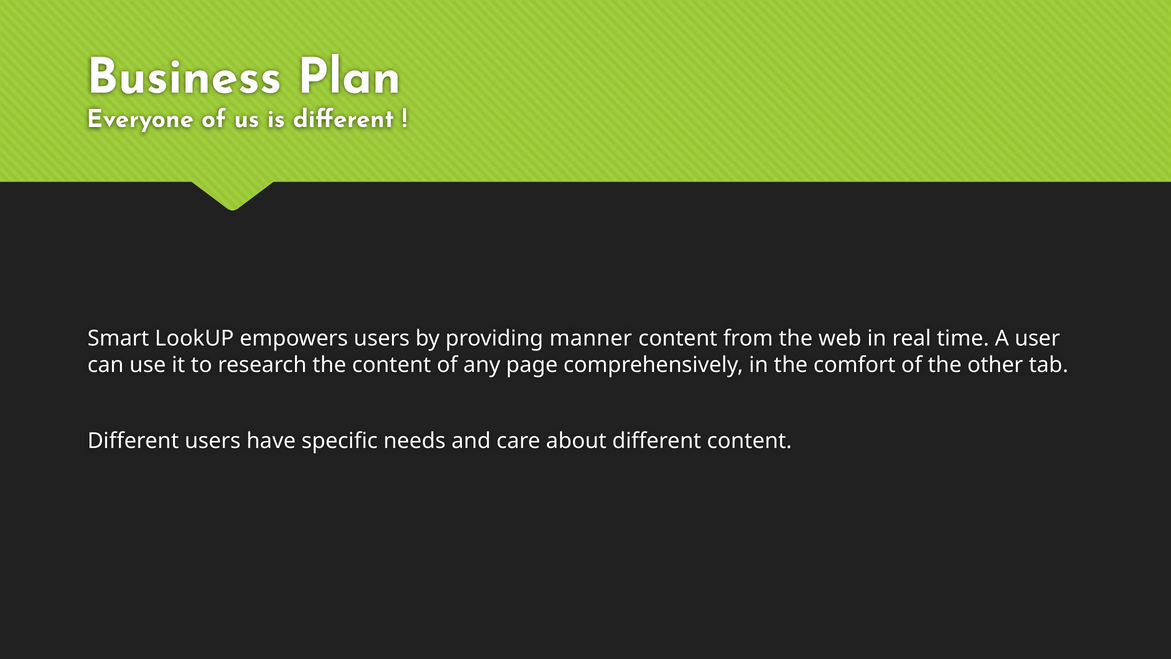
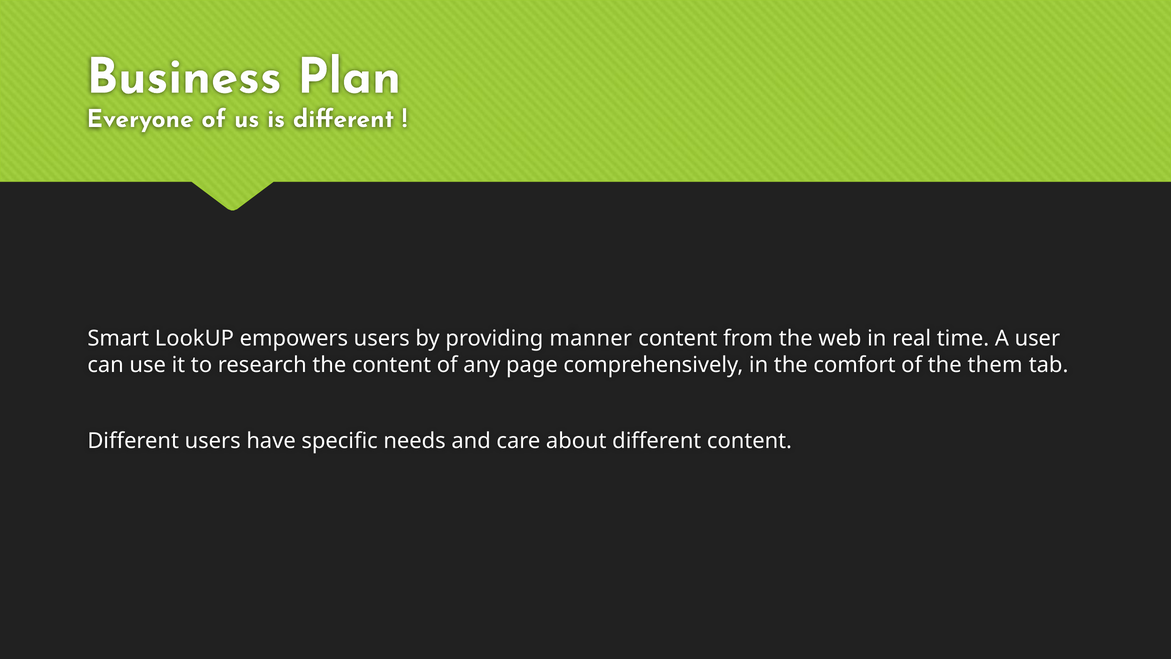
other: other -> them (995, 365)
